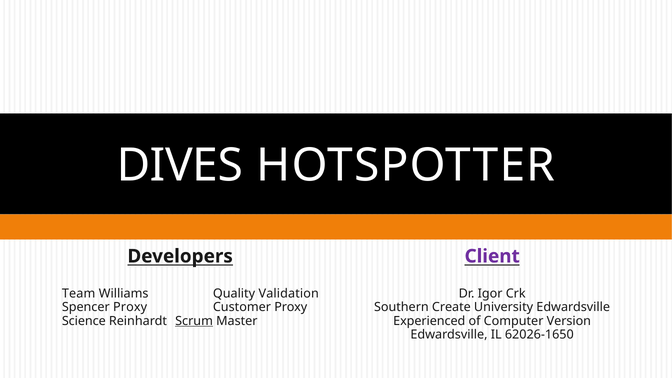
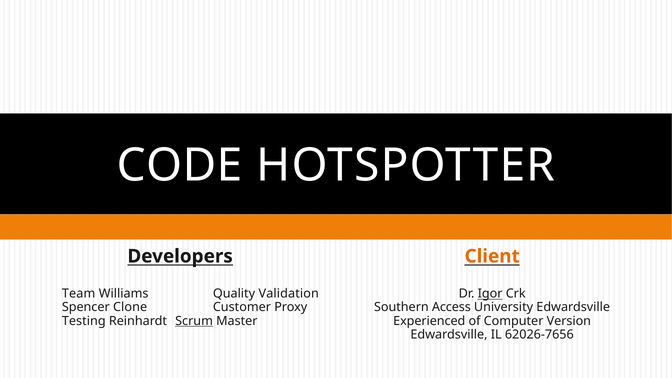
DIVES: DIVES -> CODE (179, 165)
Client colour: purple -> orange (492, 256)
Igor underline: none -> present (490, 294)
Spencer Proxy: Proxy -> Clone (130, 307)
Create: Create -> Access (451, 307)
Science: Science -> Testing (84, 321)
62026-1650: 62026-1650 -> 62026-7656 (539, 335)
